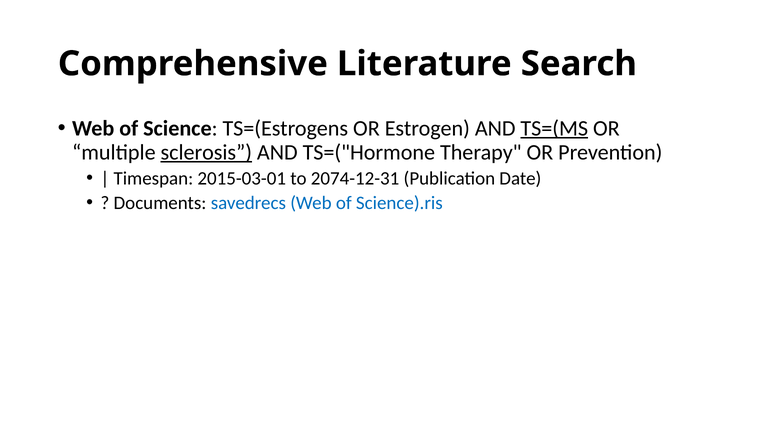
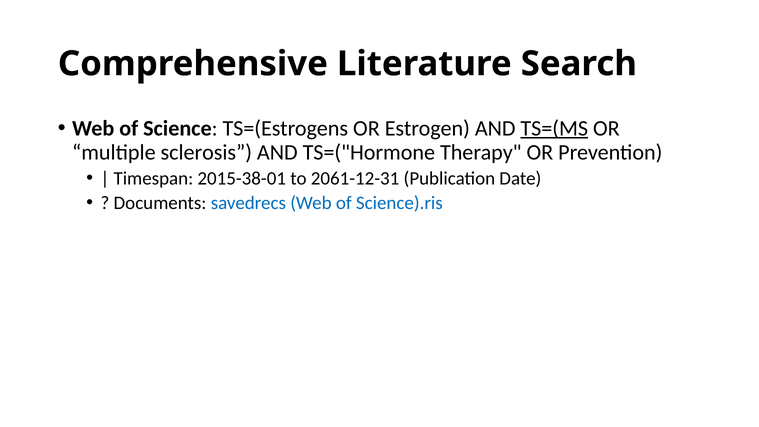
sclerosis underline: present -> none (206, 152)
2015-03-01: 2015-03-01 -> 2015-38-01 (242, 178)
2074-12-31: 2074-12-31 -> 2061-12-31 (355, 178)
